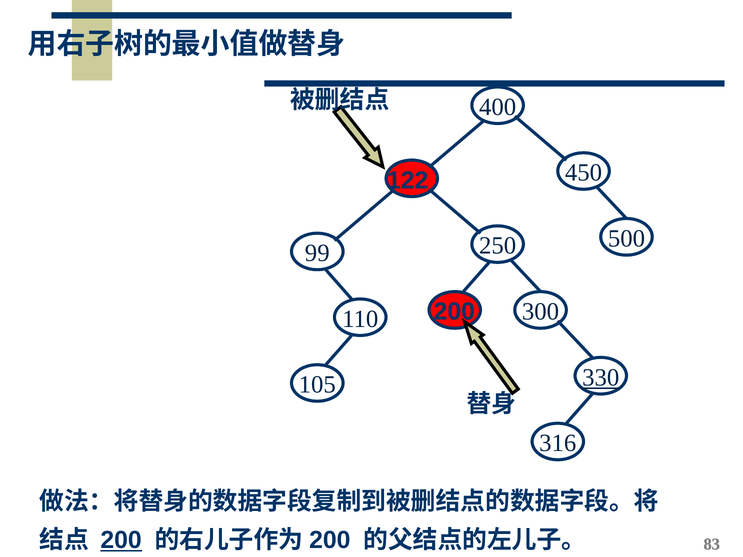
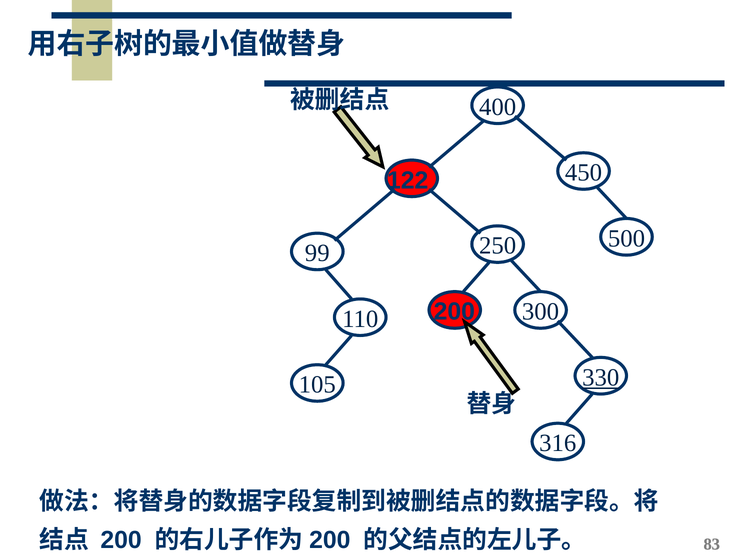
200 underline: present -> none (121, 540)
